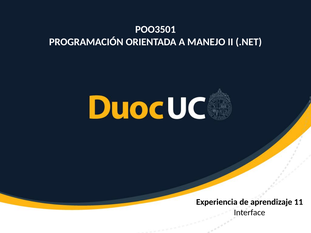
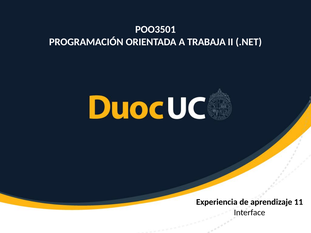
MANEJO: MANEJO -> TRABAJA (206, 42)
